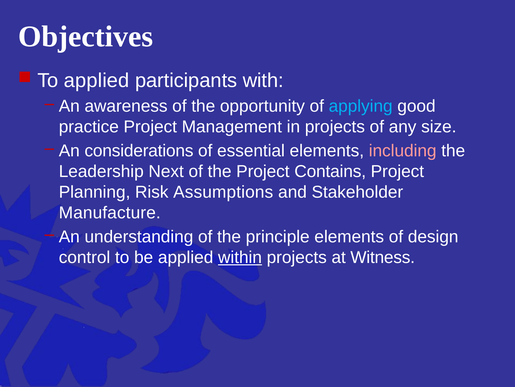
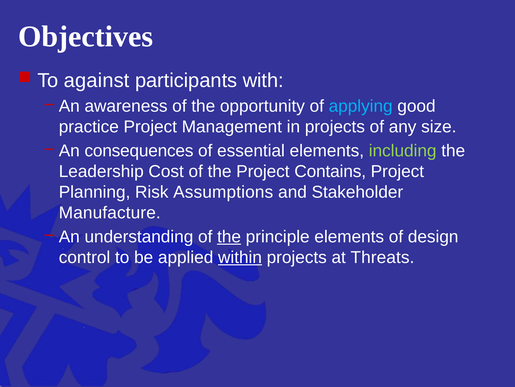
To applied: applied -> against (97, 80)
considerations: considerations -> consequences (139, 151)
including colour: pink -> light green (403, 151)
Next: Next -> Cost (166, 171)
the underline: none -> present (229, 236)
Witness: Witness -> Threats (382, 257)
